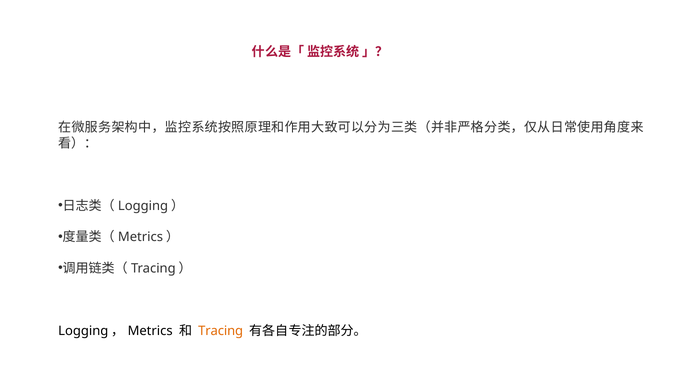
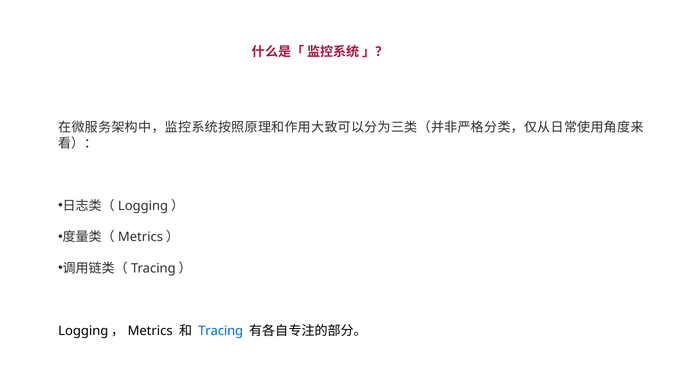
Tracing colour: orange -> blue (221, 331)
